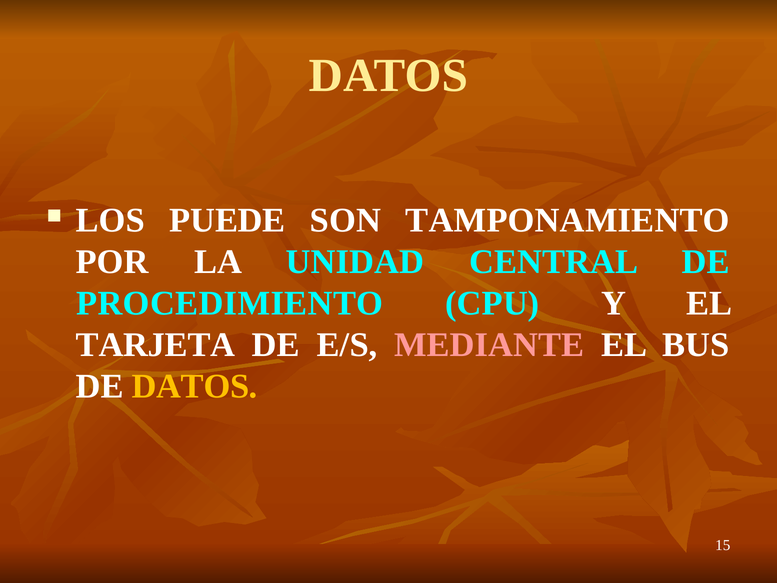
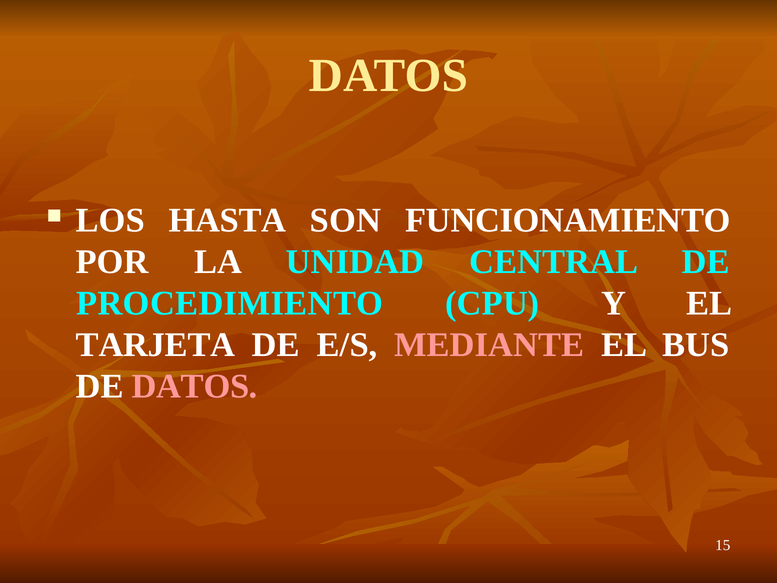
PUEDE: PUEDE -> HASTA (228, 220)
TAMPONAMIENTO: TAMPONAMIENTO -> FUNCIONAMIENTO (568, 220)
DATOS colour: yellow -> pink (195, 386)
